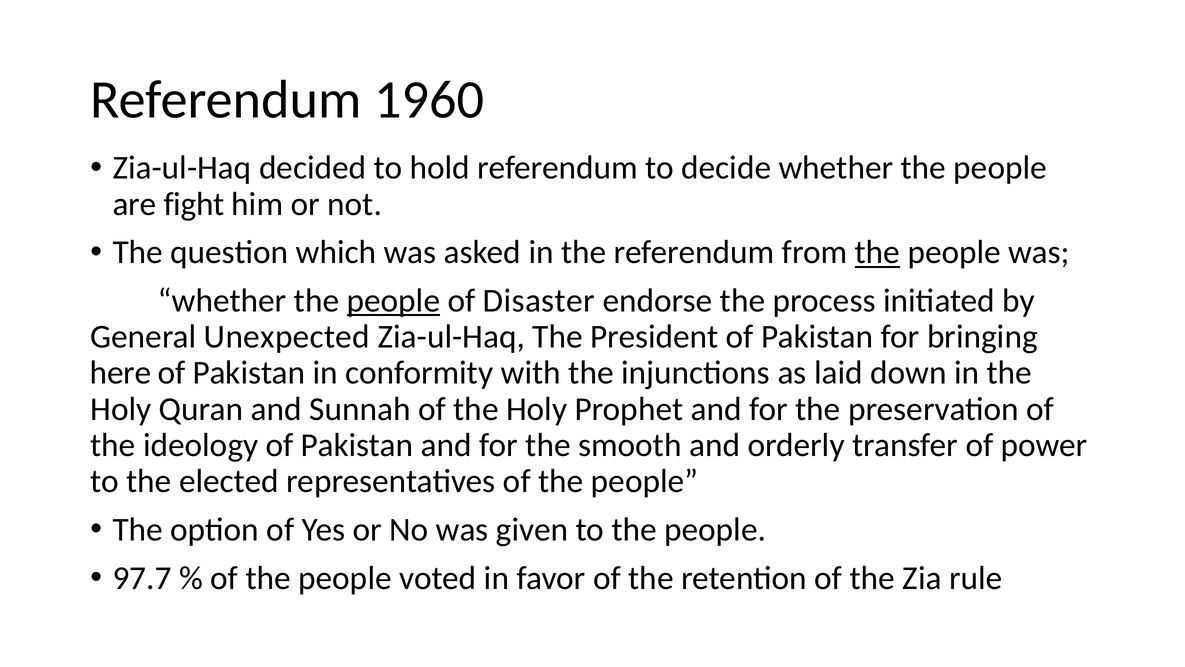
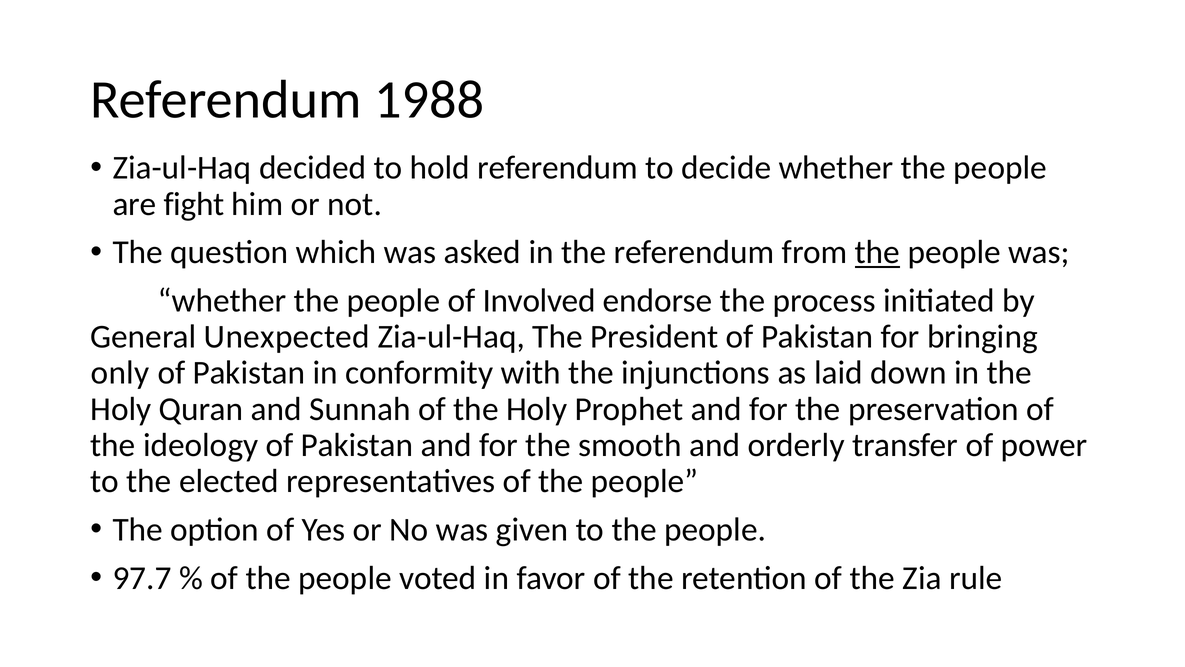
1960: 1960 -> 1988 (429, 100)
people underline: present -> none (393, 301)
Disaster: Disaster -> Involved (539, 301)
here: here -> only (120, 373)
